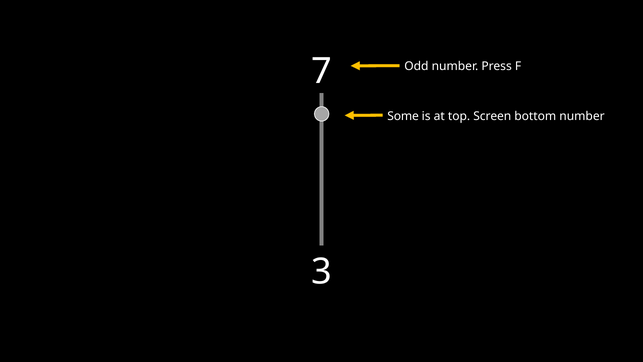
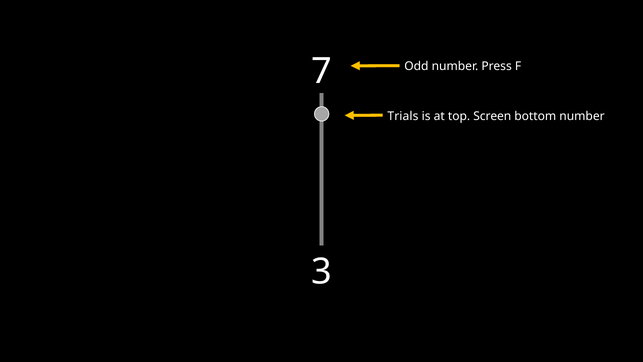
Some: Some -> Trials (403, 116)
